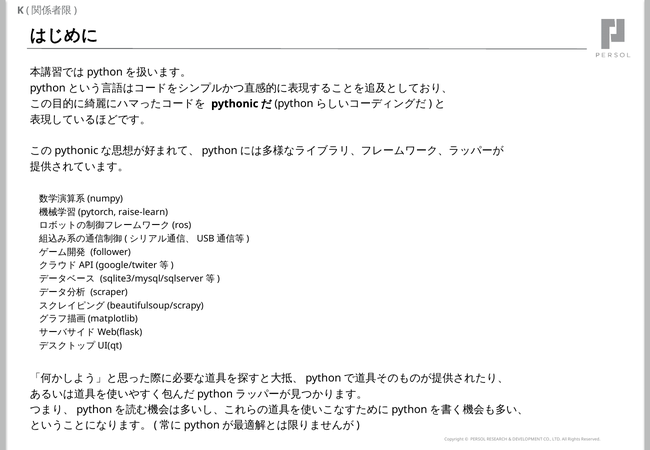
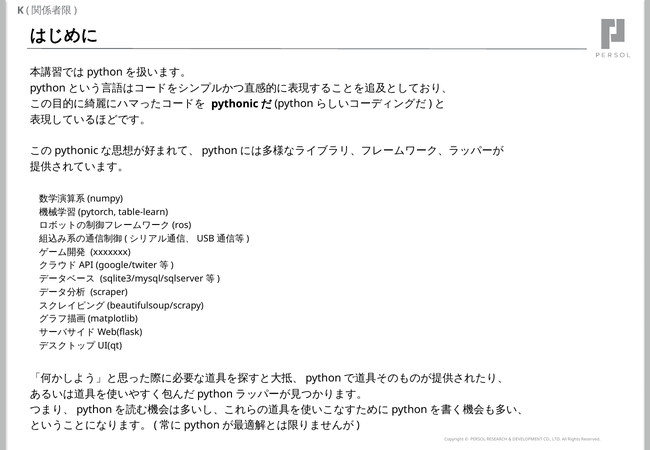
raise-learn: raise-learn -> table-learn (143, 212)
follower: follower -> xxxxxxx (110, 252)
